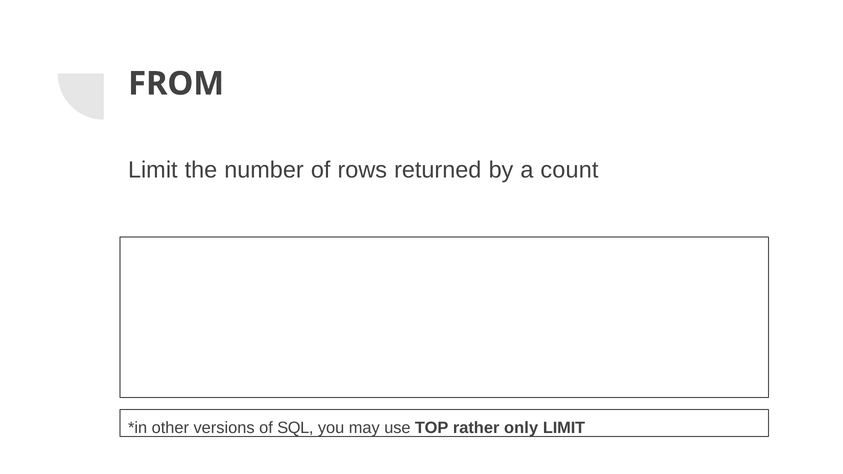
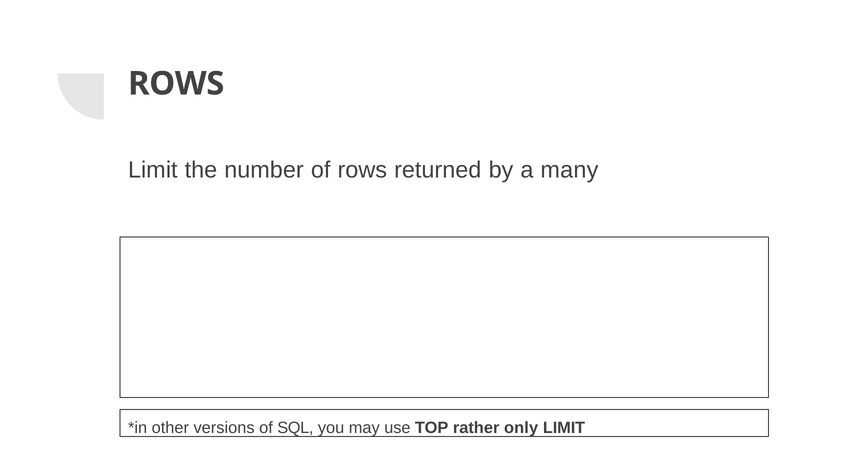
FROM: FROM -> ROWS (176, 84)
count: count -> many (569, 170)
